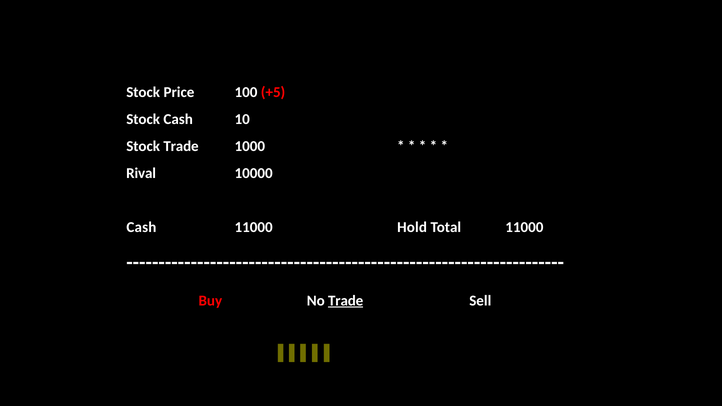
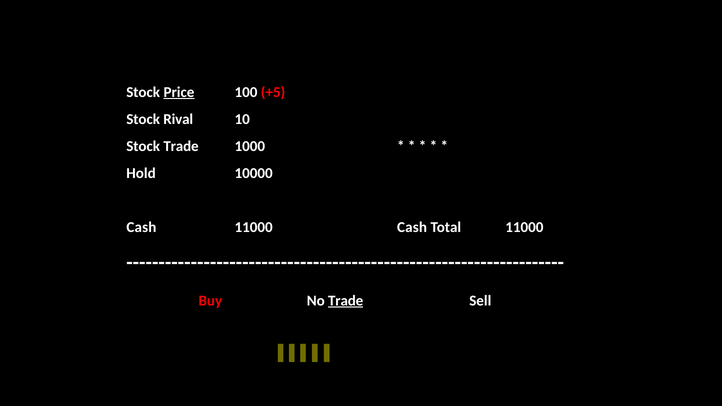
Price underline: none -> present (179, 92)
Stock Cash: Cash -> Rival (178, 119)
Rival: Rival -> Hold (141, 173)
11000 Hold: Hold -> Cash (412, 227)
